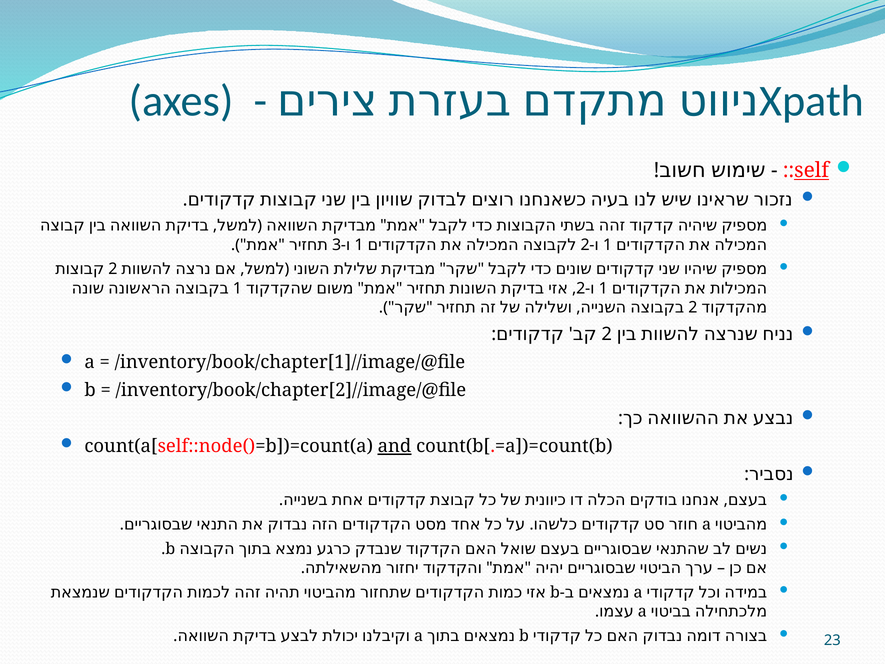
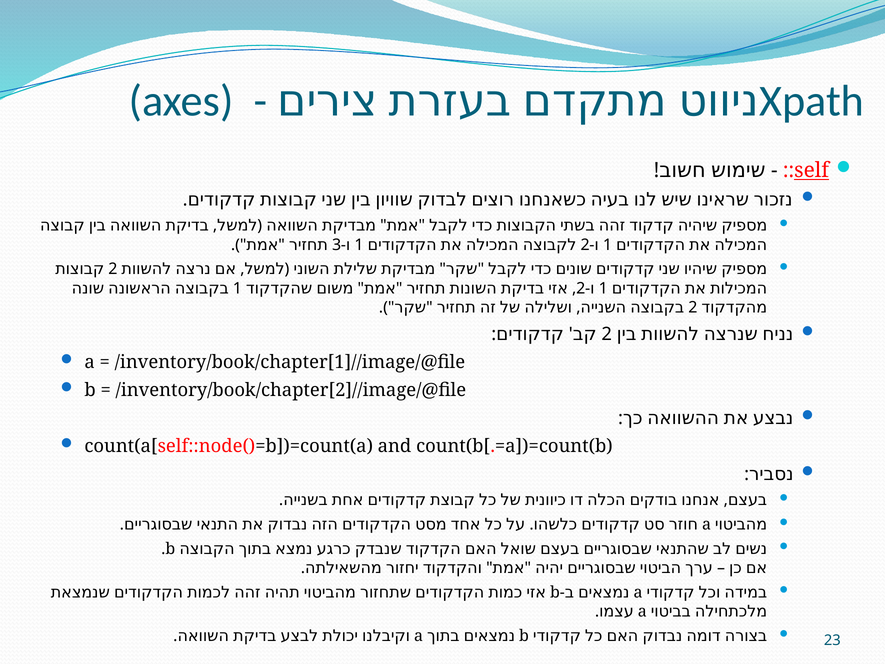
and underline: present -> none (394, 446)
